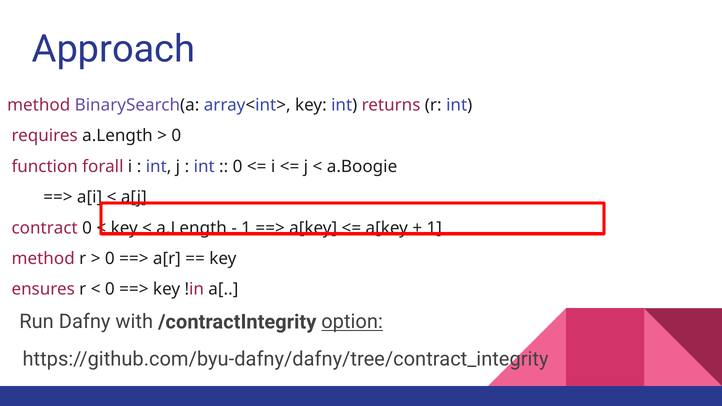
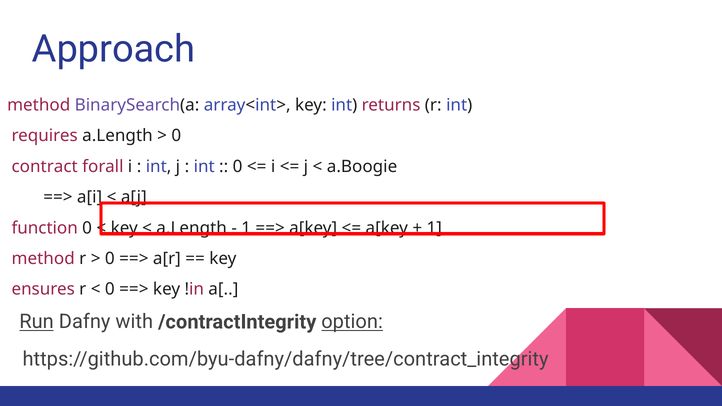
function: function -> contract (45, 167)
contract: contract -> function (45, 228)
Run underline: none -> present (37, 322)
